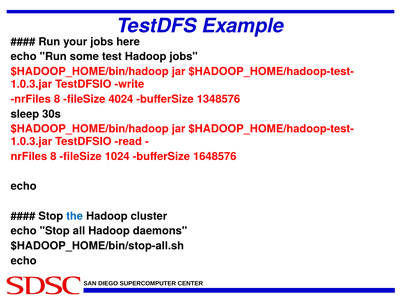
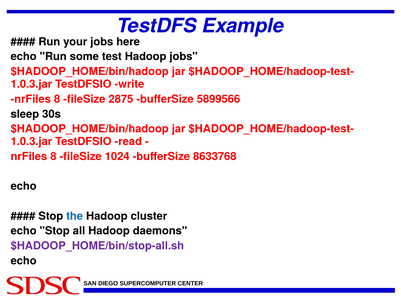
4024: 4024 -> 2875 (121, 99)
1348576: 1348576 -> 5899566 (218, 99)
1648576: 1648576 -> 8633768 (215, 157)
$HADOOP_HOME/bin/stop-all.sh colour: black -> purple (97, 246)
